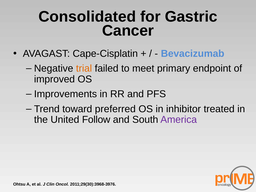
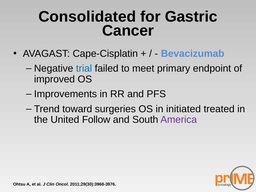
trial colour: orange -> blue (84, 68)
preferred: preferred -> surgeries (115, 109)
inhibitor: inhibitor -> initiated (183, 109)
